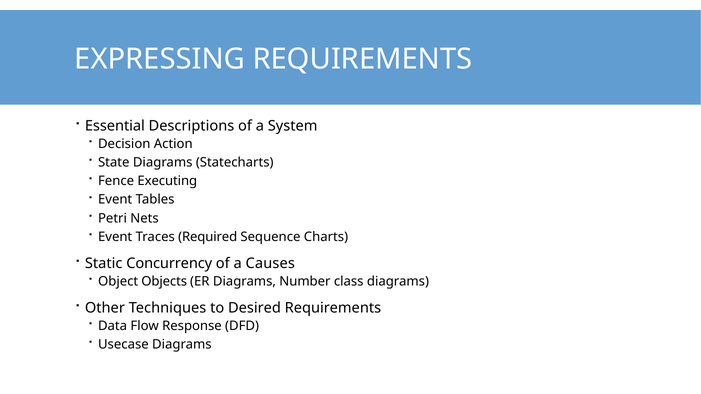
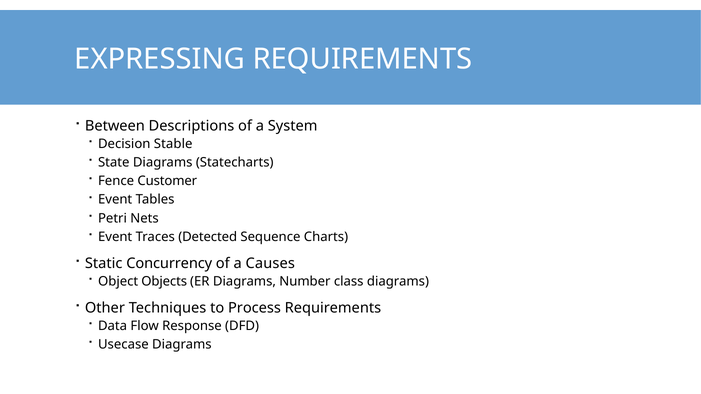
Essential: Essential -> Between (115, 126)
Action: Action -> Stable (173, 144)
Executing: Executing -> Customer (167, 181)
Required: Required -> Detected (208, 237)
Desired: Desired -> Process (254, 308)
